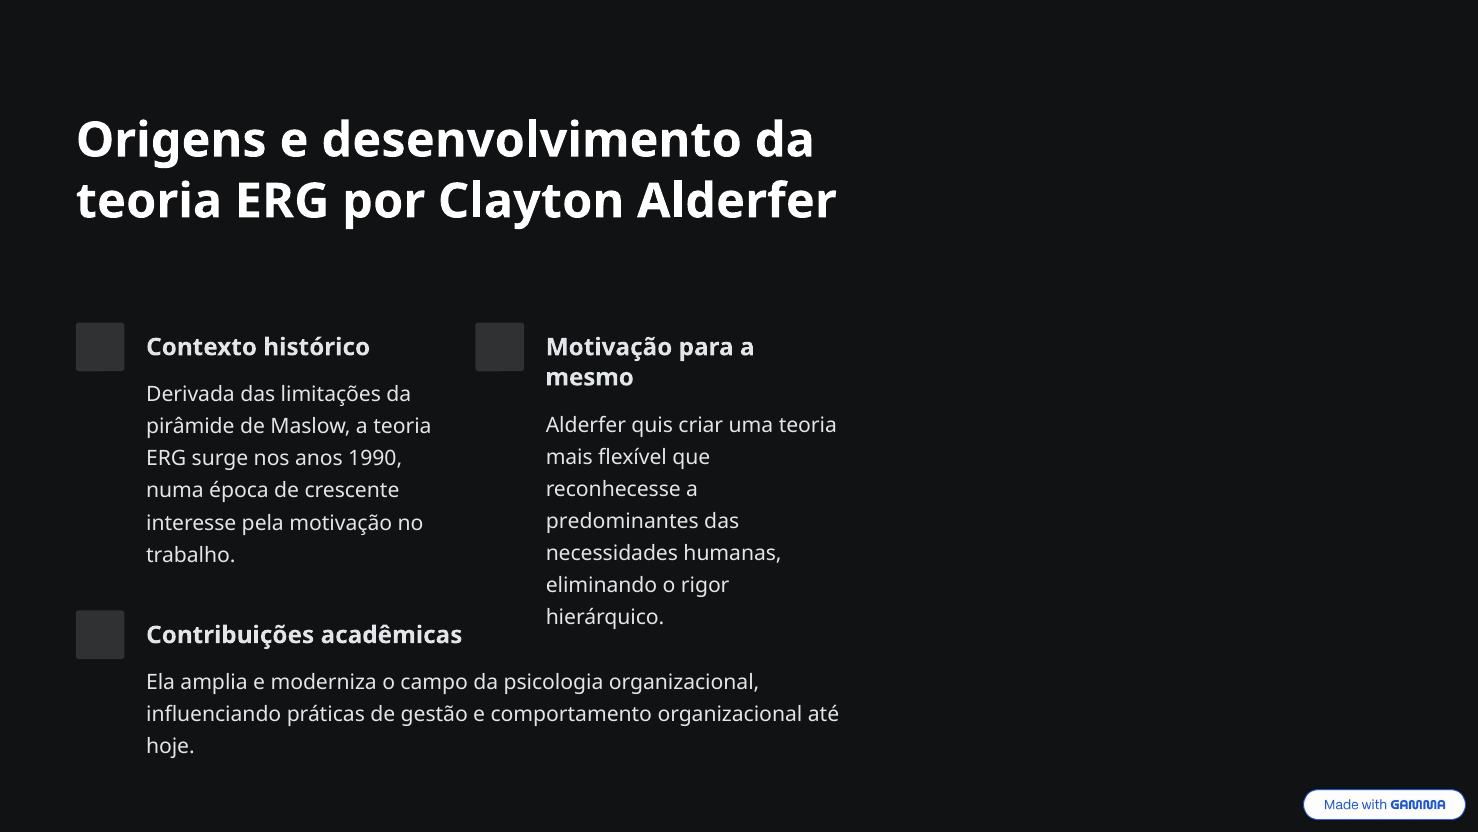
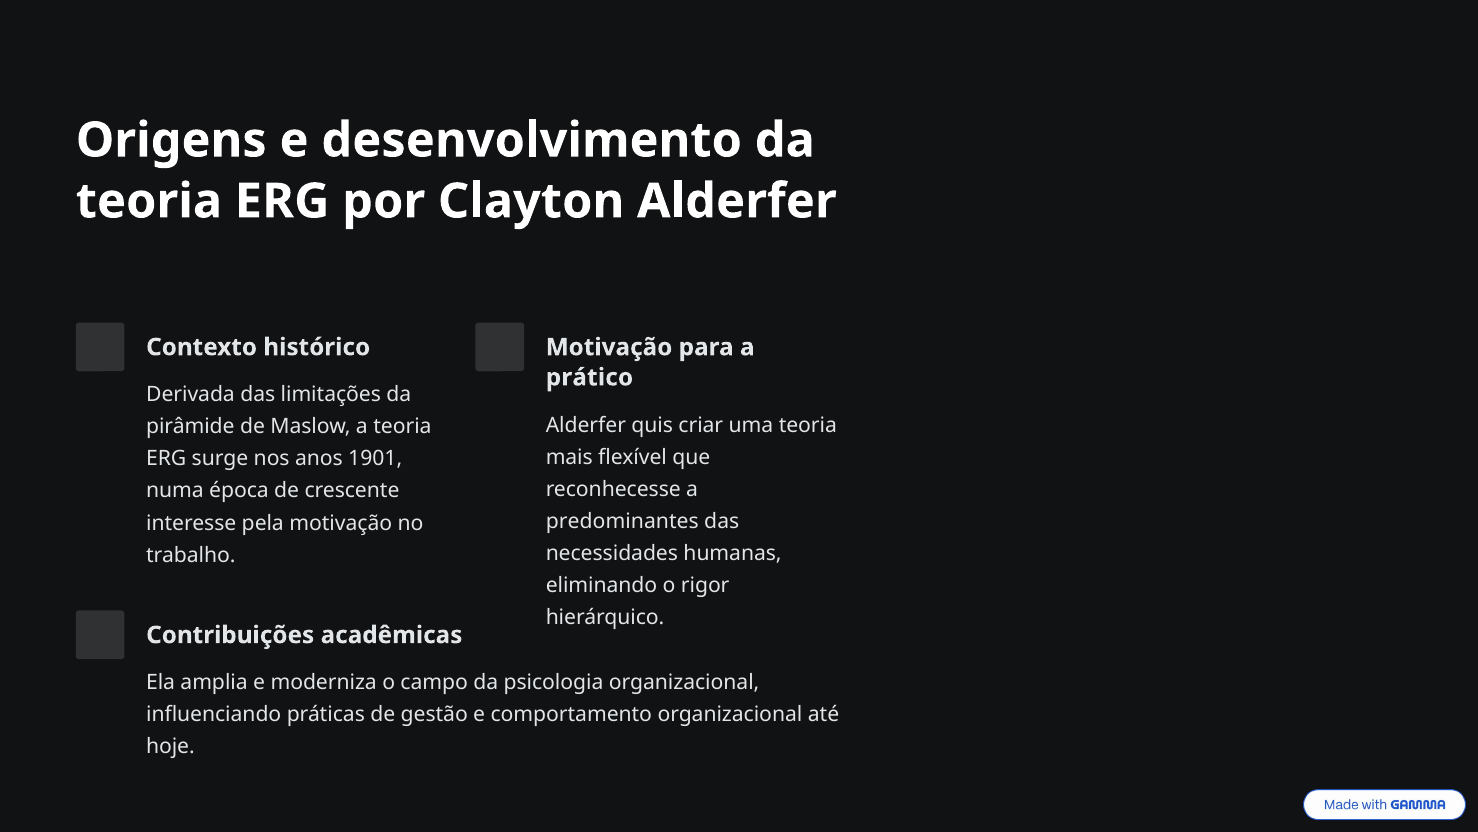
mesmo: mesmo -> prático (589, 377)
1990: 1990 -> 1901 (375, 458)
